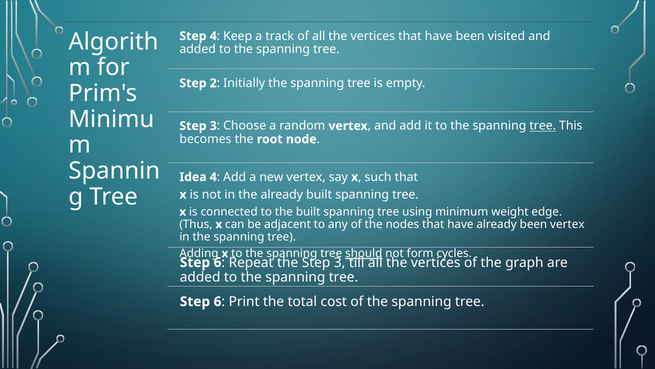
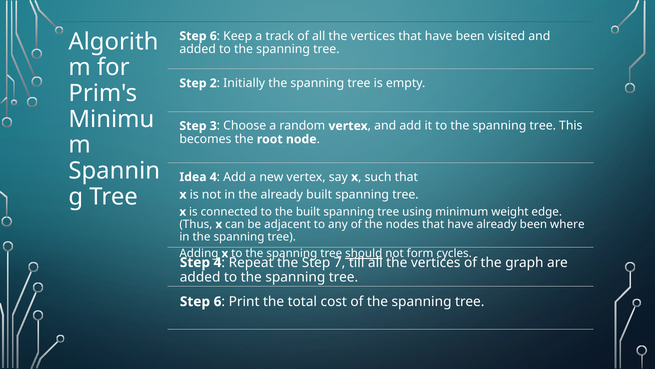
4: 4 -> 6 (213, 36)
tree underline: present -> none (543, 126)
been vertex: vertex -> where (567, 224)
6: 6 -> 4 (218, 262)
the Step 3: 3 -> 7 (340, 262)
